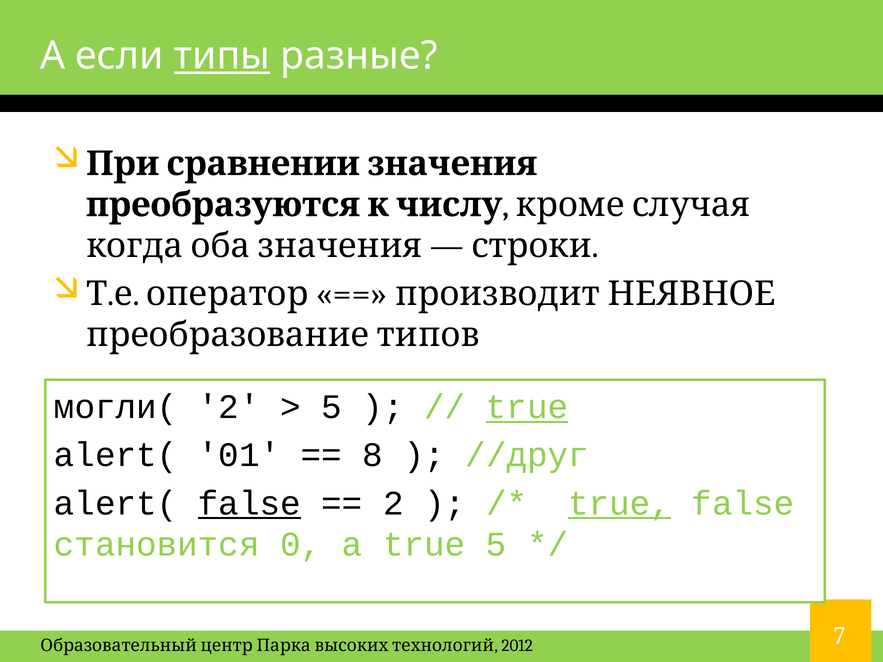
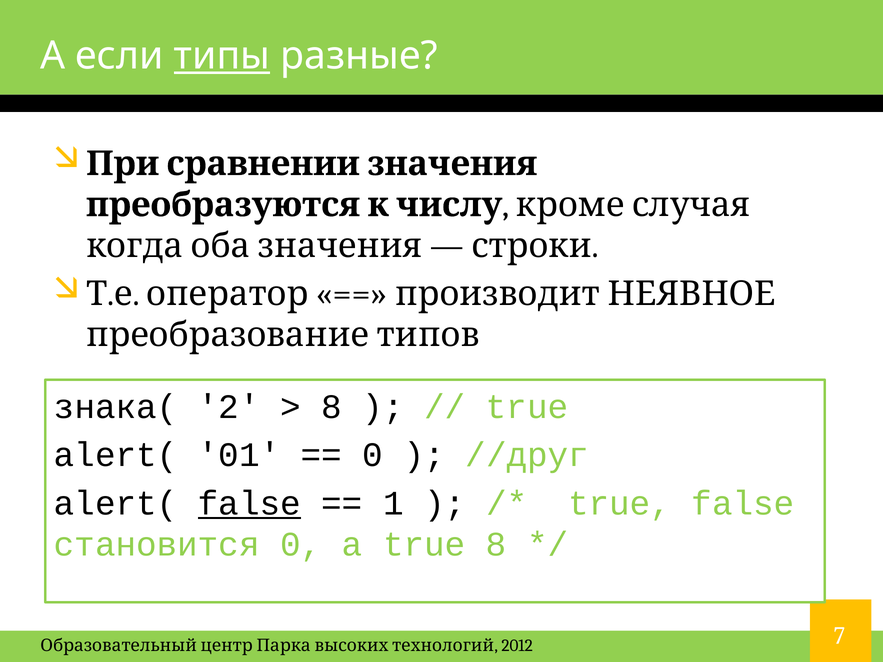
могли(: могли( -> знака( (116, 407)
5: 5 -> 8 (332, 407)
true underline: present -> none (527, 407)
8: 8 -> 0 (373, 455)
2: 2 -> 1 (393, 503)
true underline: present -> none (620, 503)
true 5: 5 -> 8 (496, 545)
